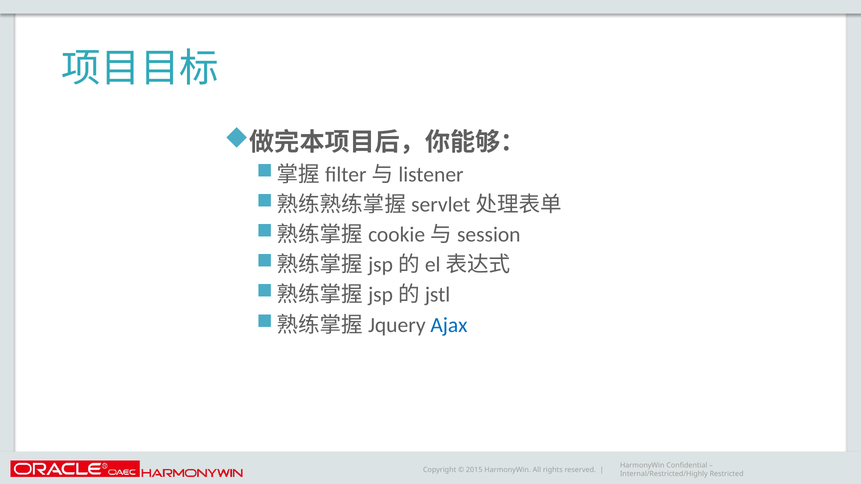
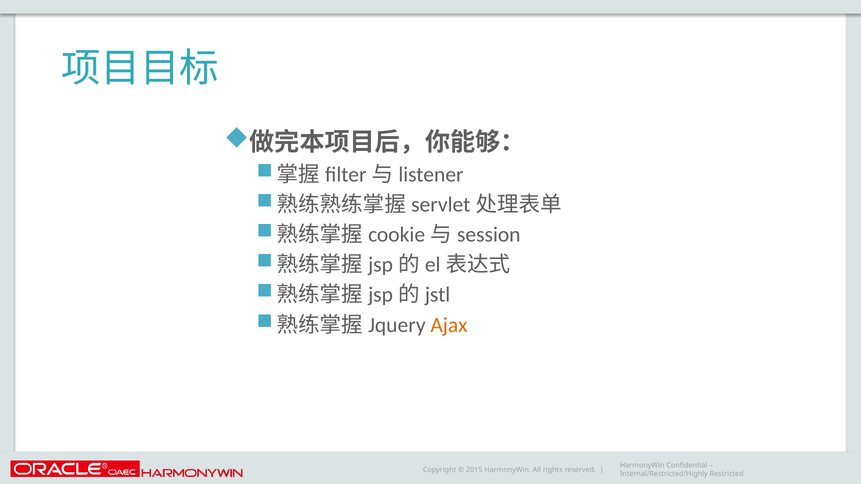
Ajax colour: blue -> orange (449, 325)
